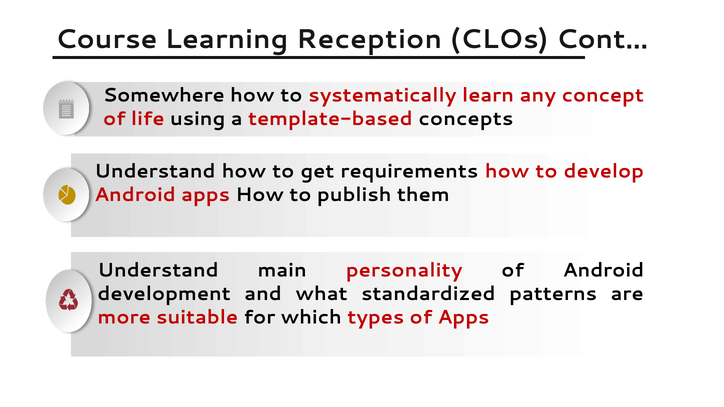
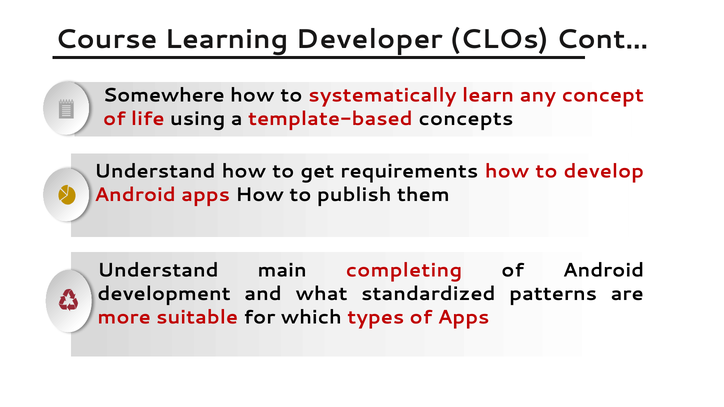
Reception: Reception -> Developer (369, 39)
personality: personality -> completing (404, 270)
